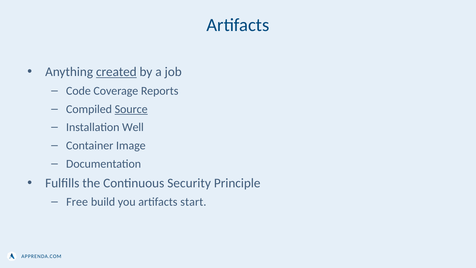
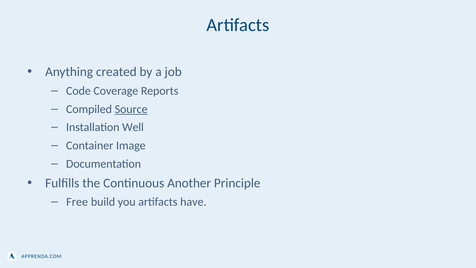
created underline: present -> none (116, 72)
Security: Security -> Another (189, 183)
start: start -> have (193, 202)
